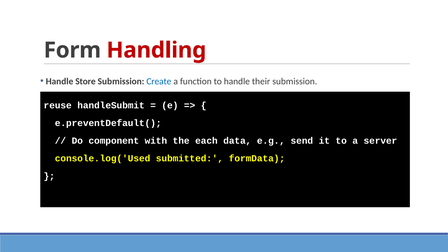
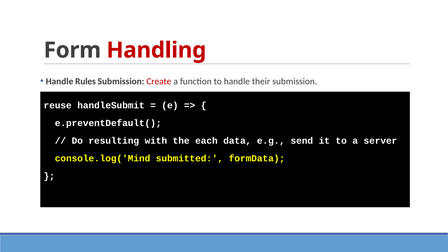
Store: Store -> Rules (85, 81)
Create colour: blue -> red (159, 81)
component: component -> resulting (114, 141)
console.log('Used: console.log('Used -> console.log('Mind (103, 158)
